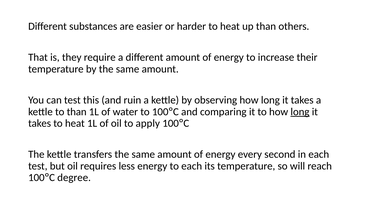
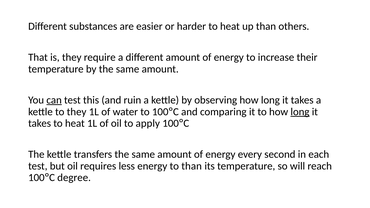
can underline: none -> present (54, 100)
to than: than -> they (77, 112)
to each: each -> than (192, 166)
